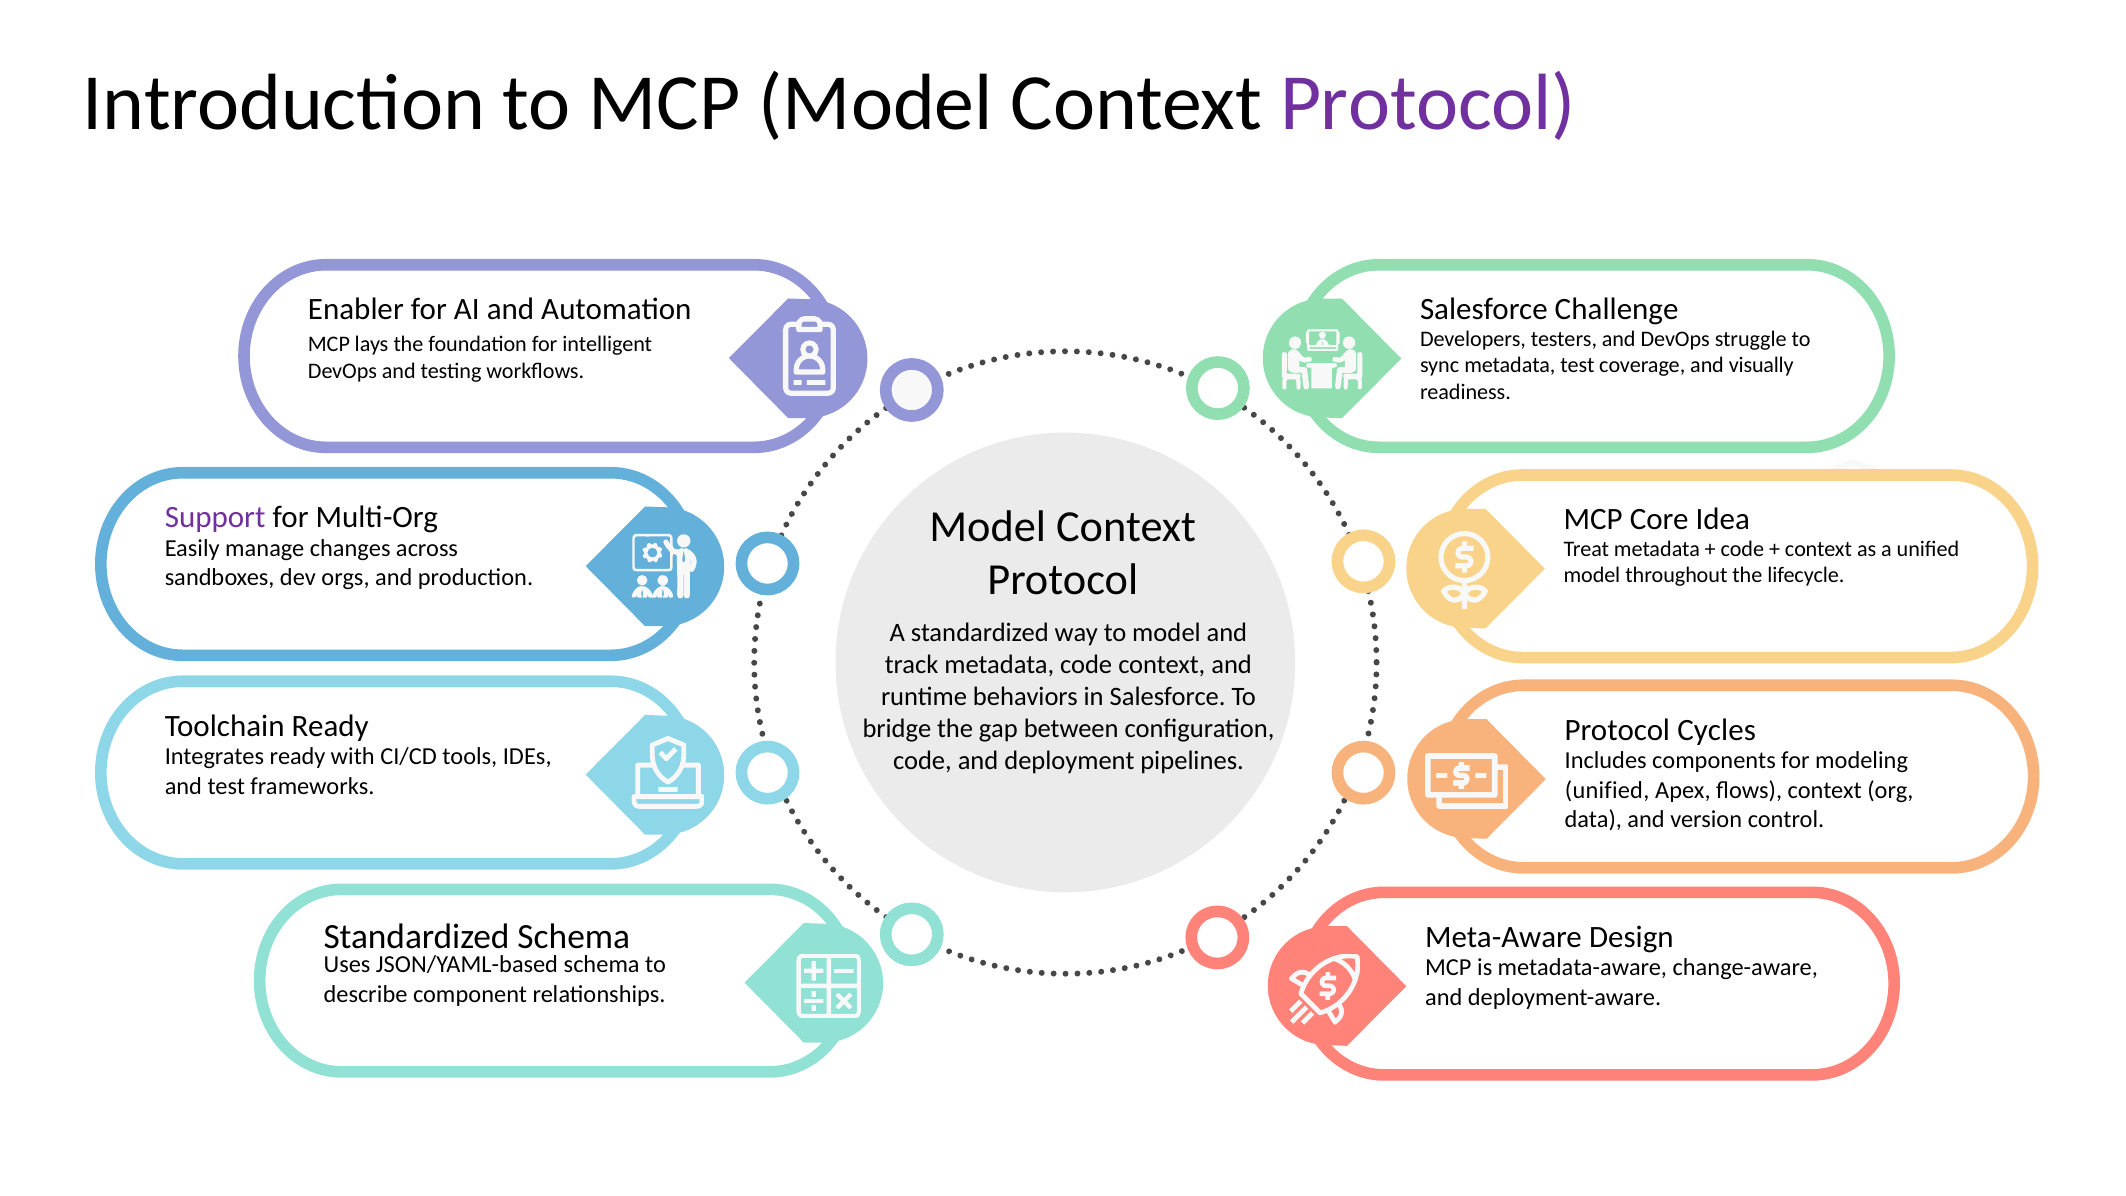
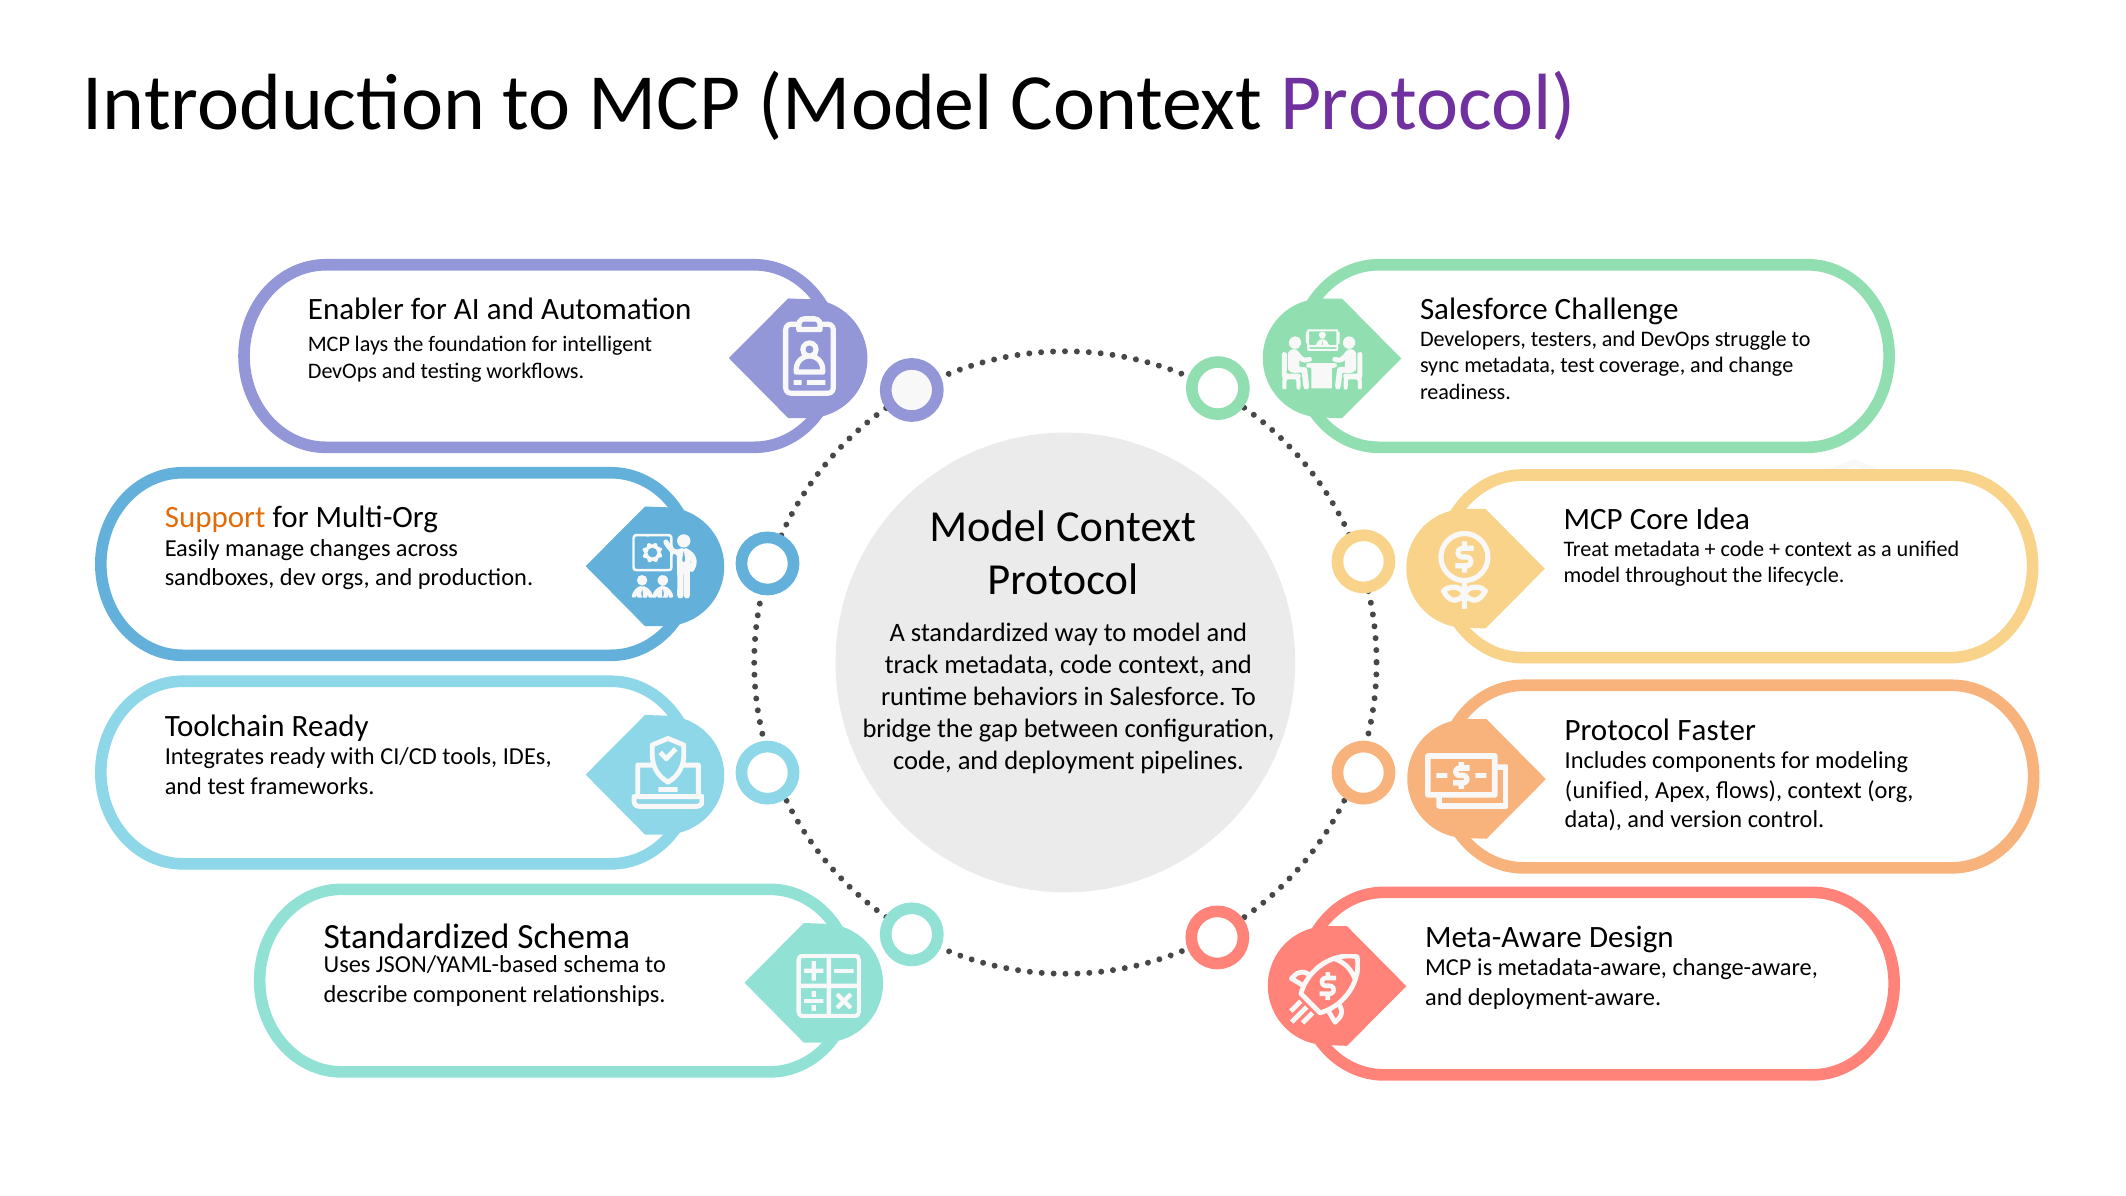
visually: visually -> change (1761, 365)
Support colour: purple -> orange (215, 517)
Cycles: Cycles -> Faster (1717, 730)
